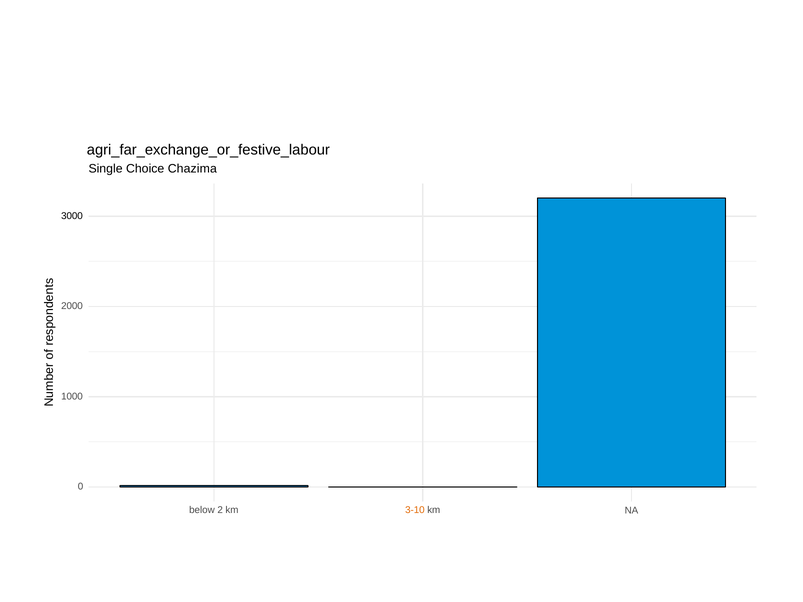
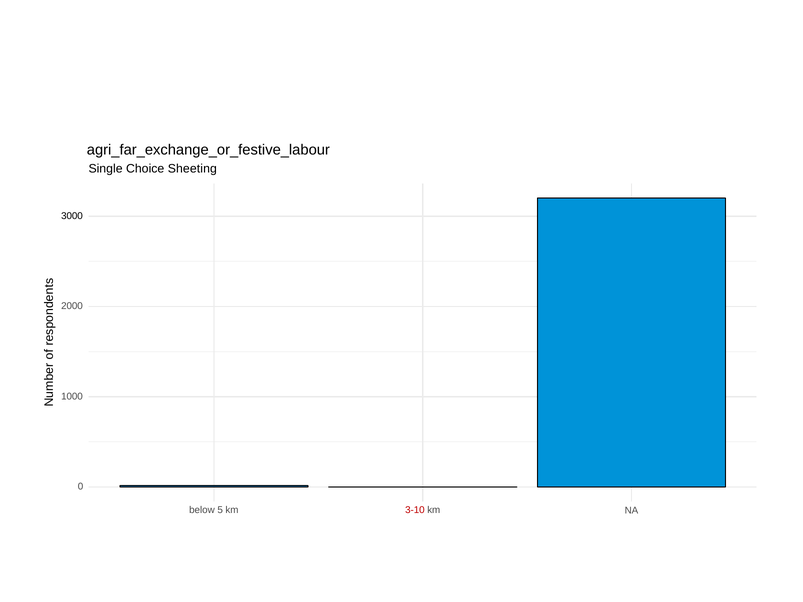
Chazima: Chazima -> Sheeting (192, 169)
2: 2 -> 5 (220, 510)
3-10 colour: orange -> red (415, 510)
